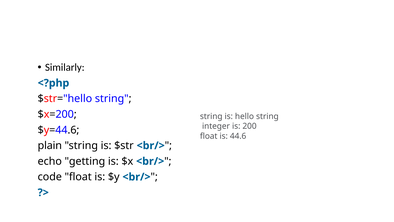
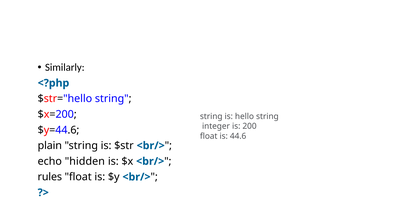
getting: getting -> hidden (85, 161)
code: code -> rules (50, 177)
